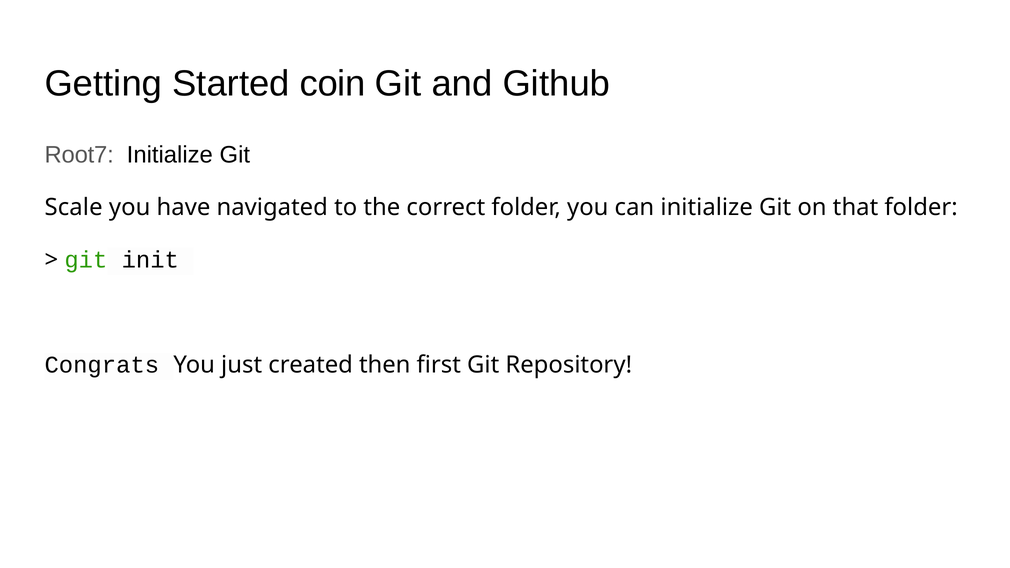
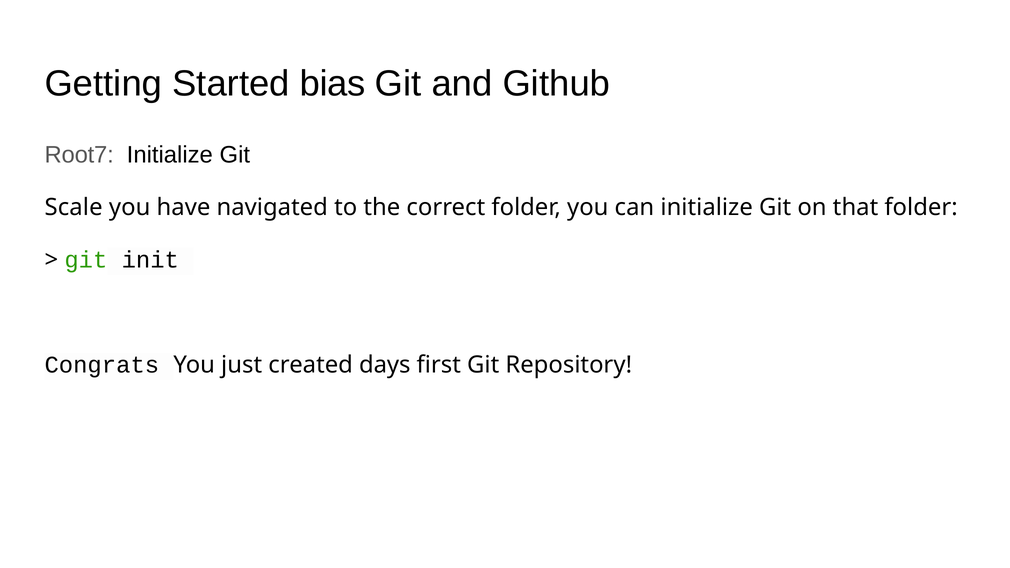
coin: coin -> bias (333, 84)
then: then -> days (385, 365)
